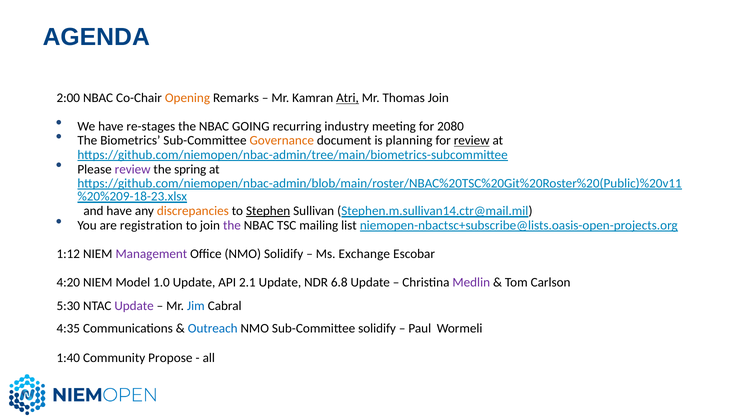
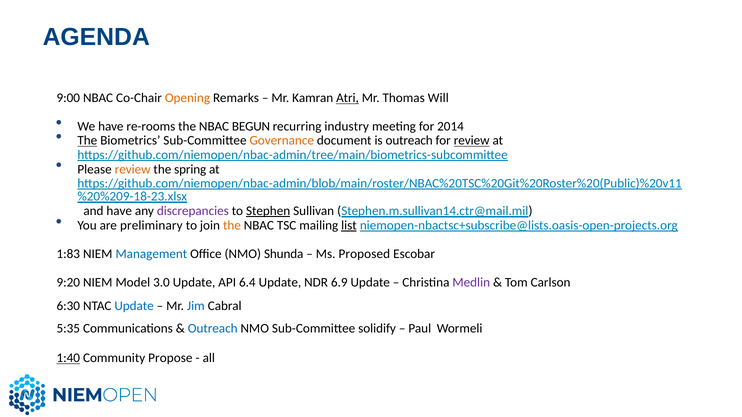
2:00: 2:00 -> 9:00 (68, 98)
Thomas Join: Join -> Will (438, 98)
re-stages: re-stages -> re-rooms (151, 127)
GOING: GOING -> BEGUN (251, 127)
2080: 2080 -> 2014 (451, 127)
The underline: none -> present (87, 141)
is planning: planning -> outreach (409, 141)
review colour: purple -> orange (133, 169)
discrepancies colour: orange -> purple (193, 211)
registration: registration -> preliminary (151, 226)
the colour: purple -> orange (232, 226)
list underline: none -> present (349, 226)
1:12: 1:12 -> 1:83 (68, 254)
Management colour: purple -> blue (151, 254)
NMO Solidify: Solidify -> Shunda (284, 254)
Exchange: Exchange -> Proposed (364, 254)
4:20: 4:20 -> 9:20 (68, 283)
1.0: 1.0 -> 3.0 (161, 283)
2.1: 2.1 -> 6.4 (247, 283)
6.8: 6.8 -> 6.9 (339, 283)
5:30: 5:30 -> 6:30 (68, 306)
Update colour: purple -> blue (134, 306)
4:35: 4:35 -> 5:35 (68, 329)
1:40 underline: none -> present (68, 358)
